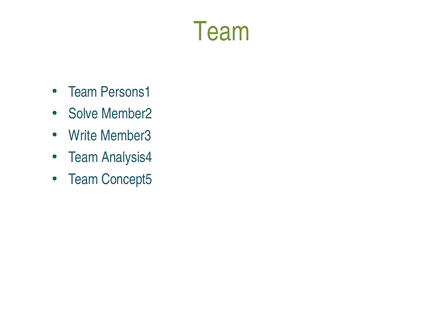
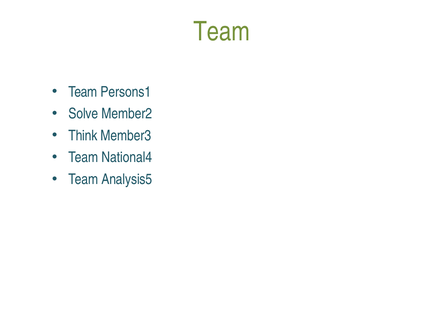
Write: Write -> Think (83, 135)
Analysis4: Analysis4 -> National4 (127, 157)
Concept5: Concept5 -> Analysis5 (127, 179)
